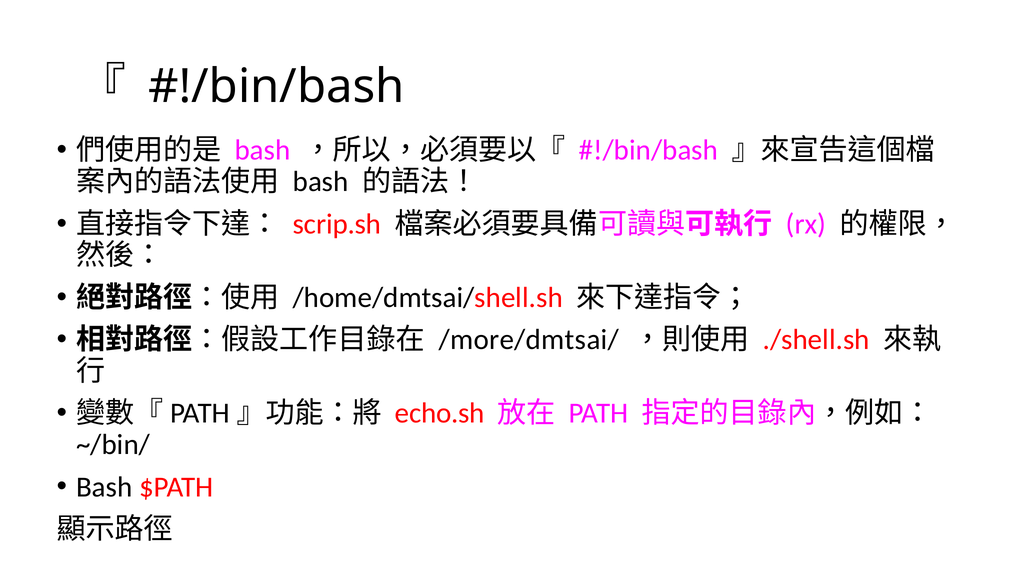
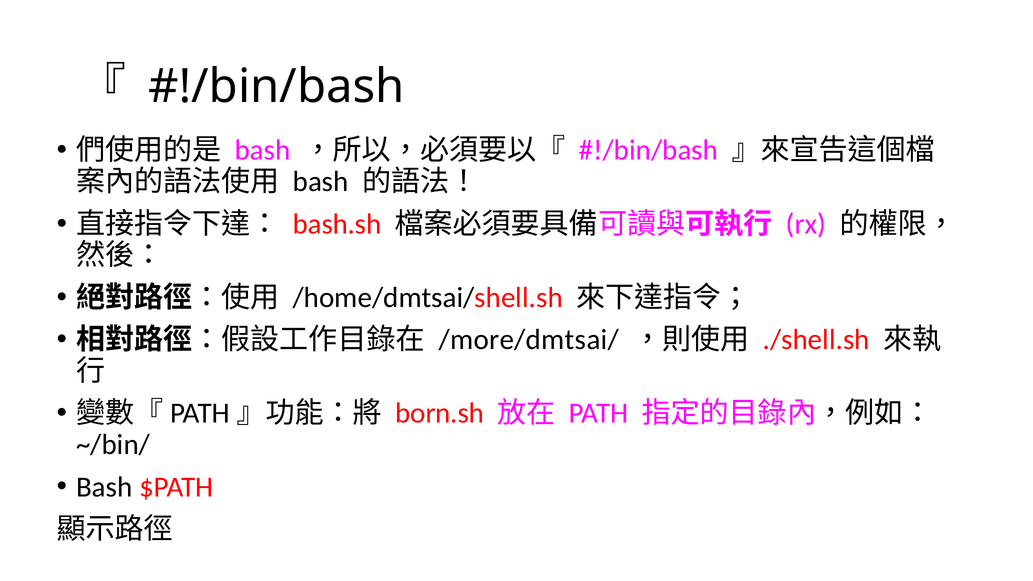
scrip.sh: scrip.sh -> bash.sh (337, 224)
echo.sh: echo.sh -> born.sh (440, 413)
